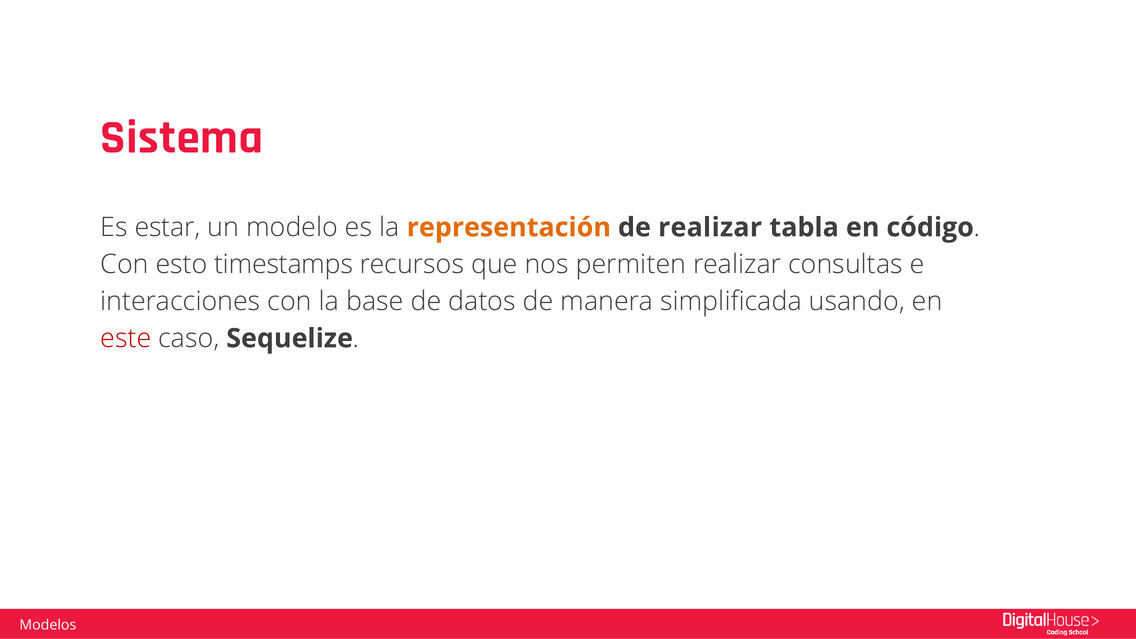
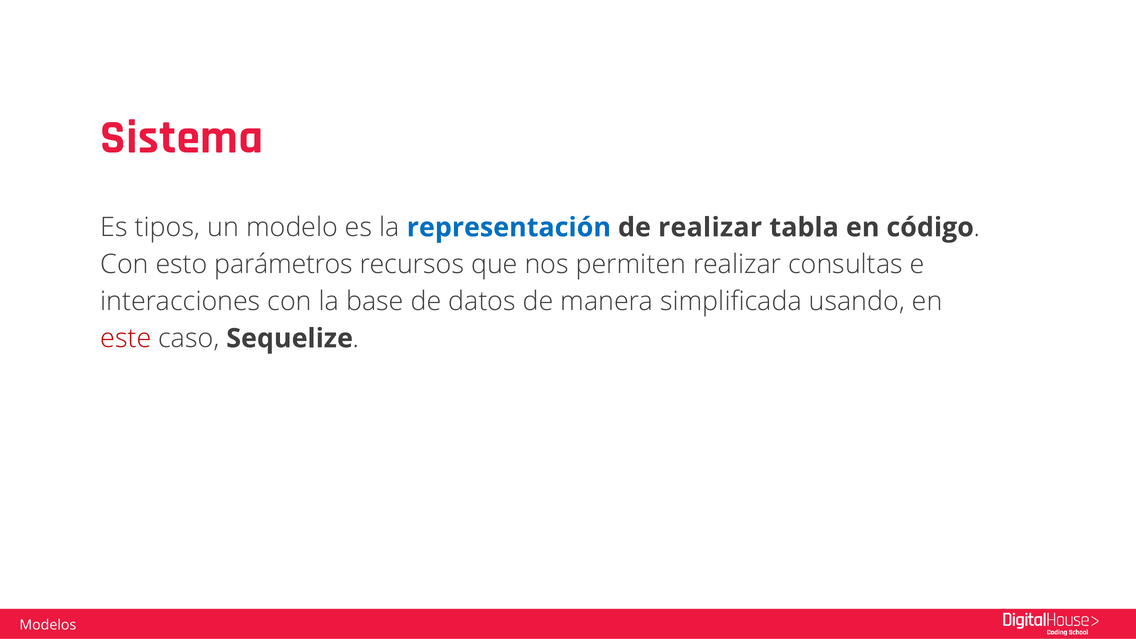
estar: estar -> tipos (167, 227)
representación colour: orange -> blue (509, 227)
timestamps: timestamps -> parámetros (284, 264)
